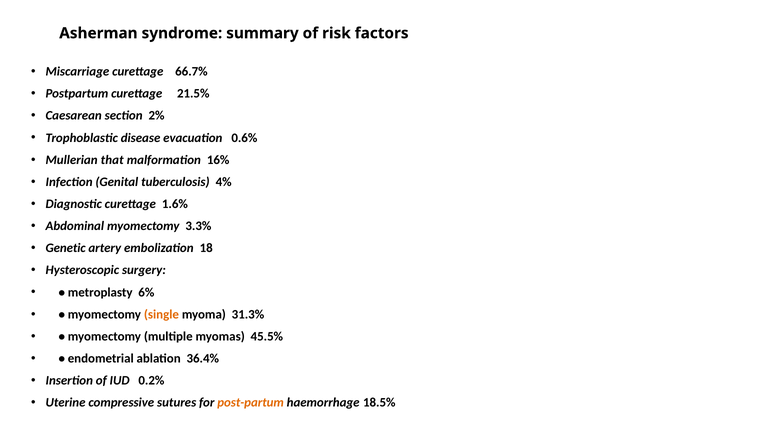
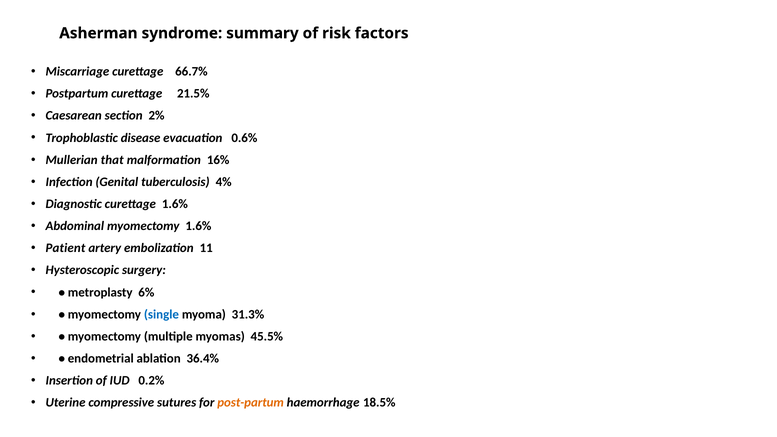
myomectomy 3.3%: 3.3% -> 1.6% (198, 226)
Genetic: Genetic -> Patient (65, 248)
18: 18 -> 11 (206, 248)
single colour: orange -> blue (161, 314)
